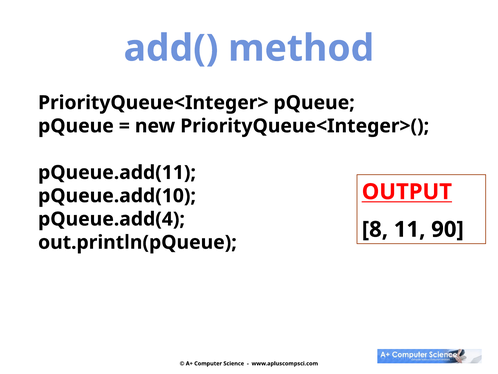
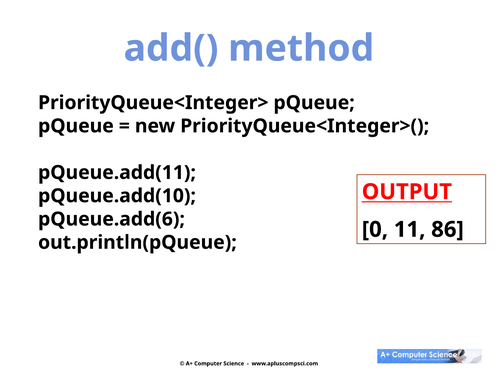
pQueue.add(4: pQueue.add(4 -> pQueue.add(6 (112, 219)
8: 8 -> 0 (375, 229)
90: 90 -> 86 (448, 229)
